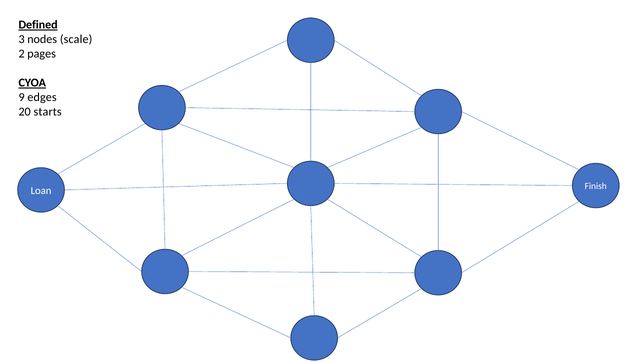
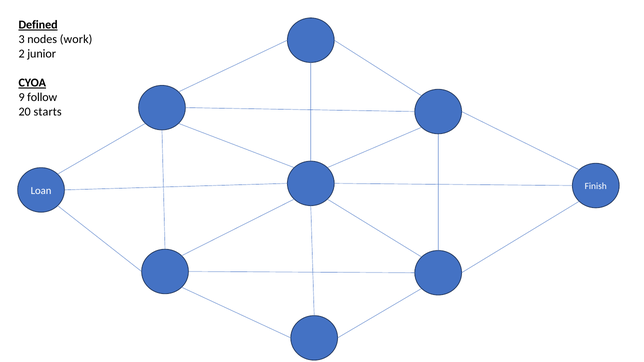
scale: scale -> work (76, 39)
pages: pages -> junior (42, 54)
edges: edges -> follow (42, 97)
